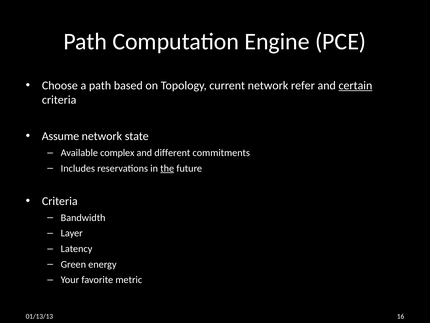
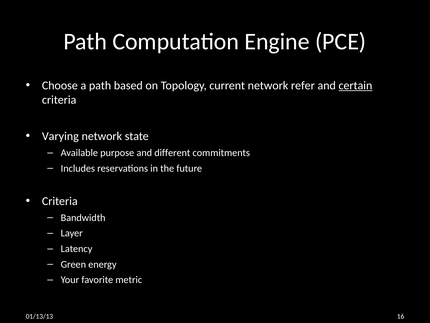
Assume: Assume -> Varying (60, 136)
complex: complex -> purpose (117, 153)
the underline: present -> none (167, 168)
